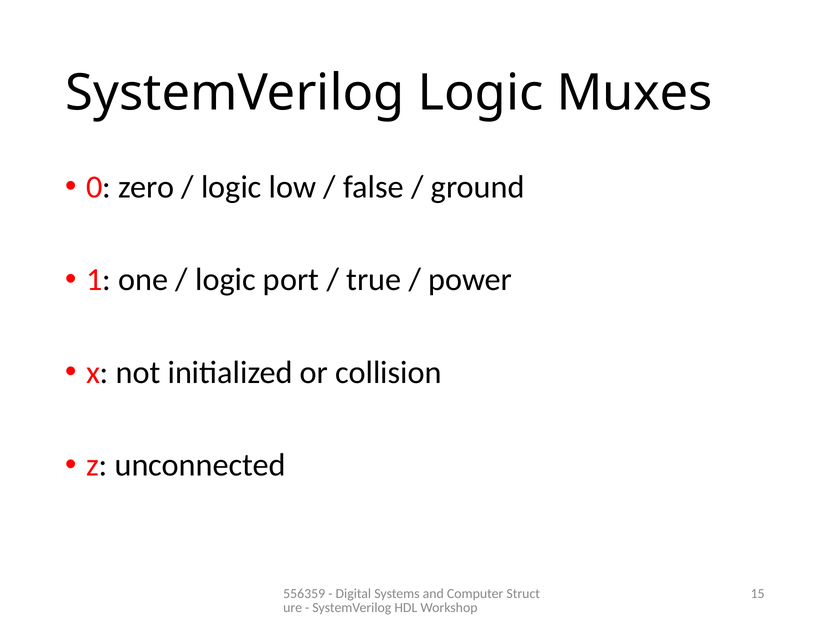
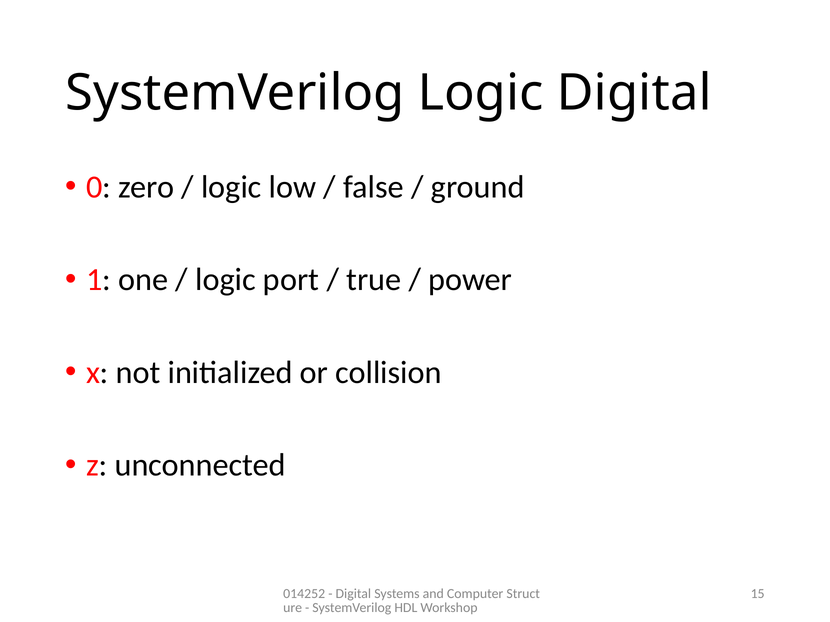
Logic Muxes: Muxes -> Digital (634, 93)
556359: 556359 -> 014252 (304, 594)
